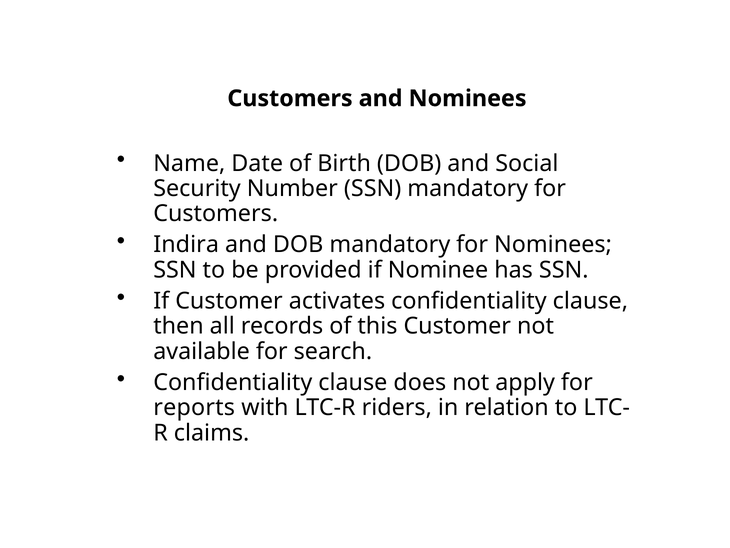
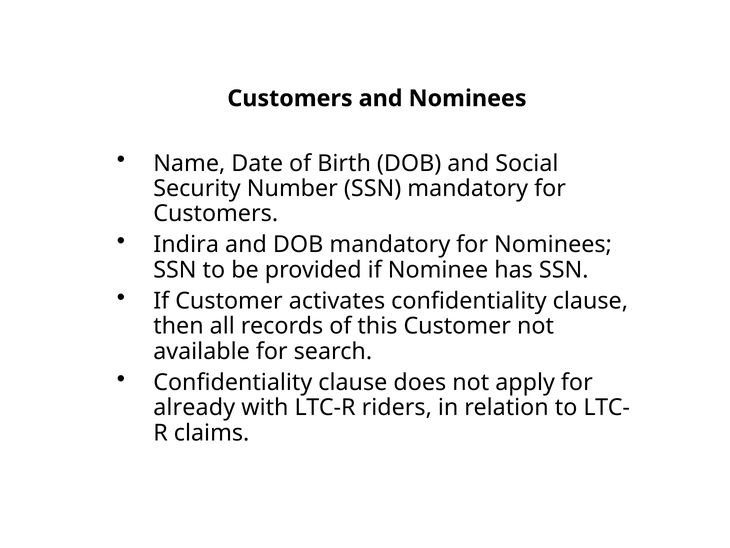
reports: reports -> already (194, 407)
